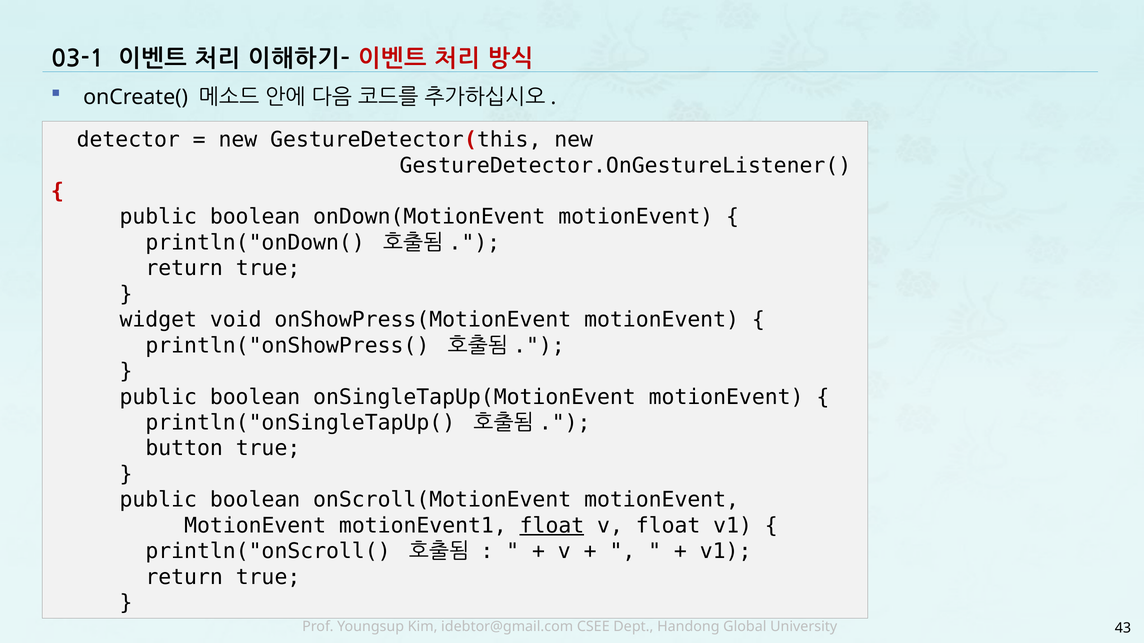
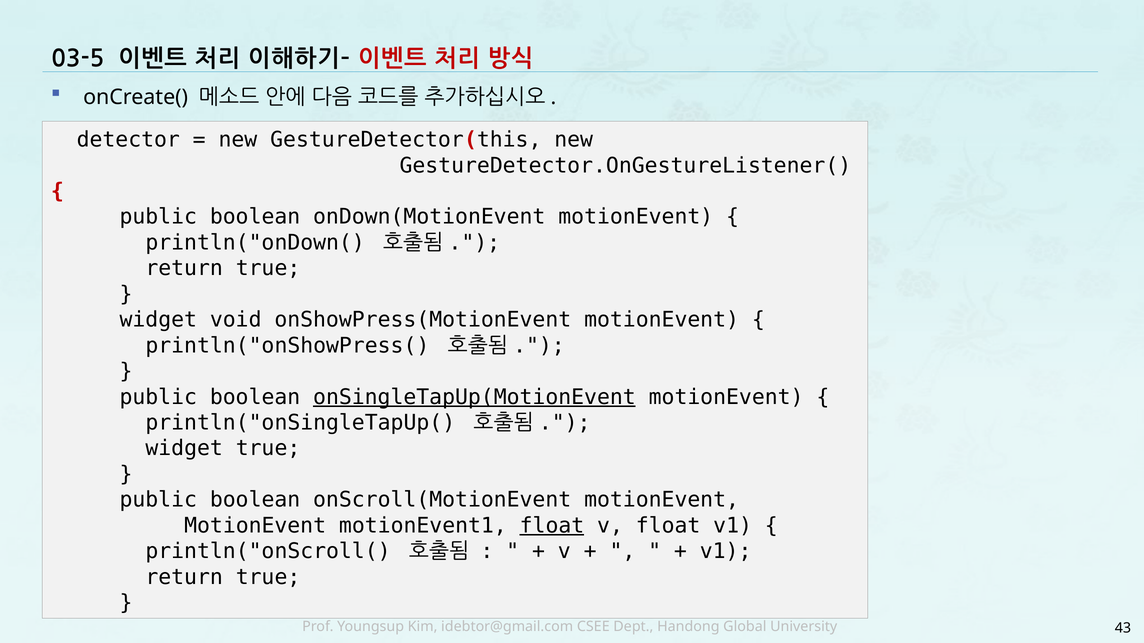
03-1: 03-1 -> 03-5 (78, 59)
onSingleTapUp(MotionEvent underline: none -> present (474, 397)
button: button -> widget (184, 449)
